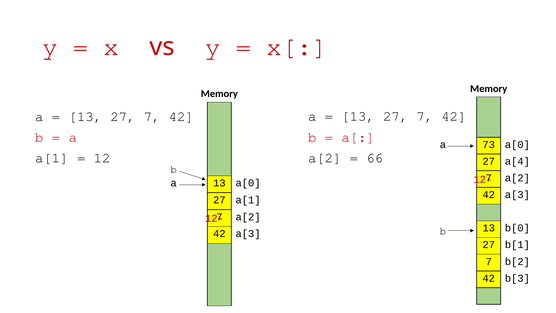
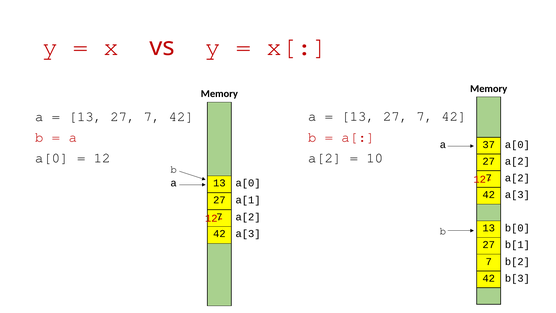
73: 73 -> 37 (489, 144)
66: 66 -> 10 (375, 158)
a[1: a[1 -> a[0 (52, 158)
27 a[4: a[4 -> a[2 (517, 161)
